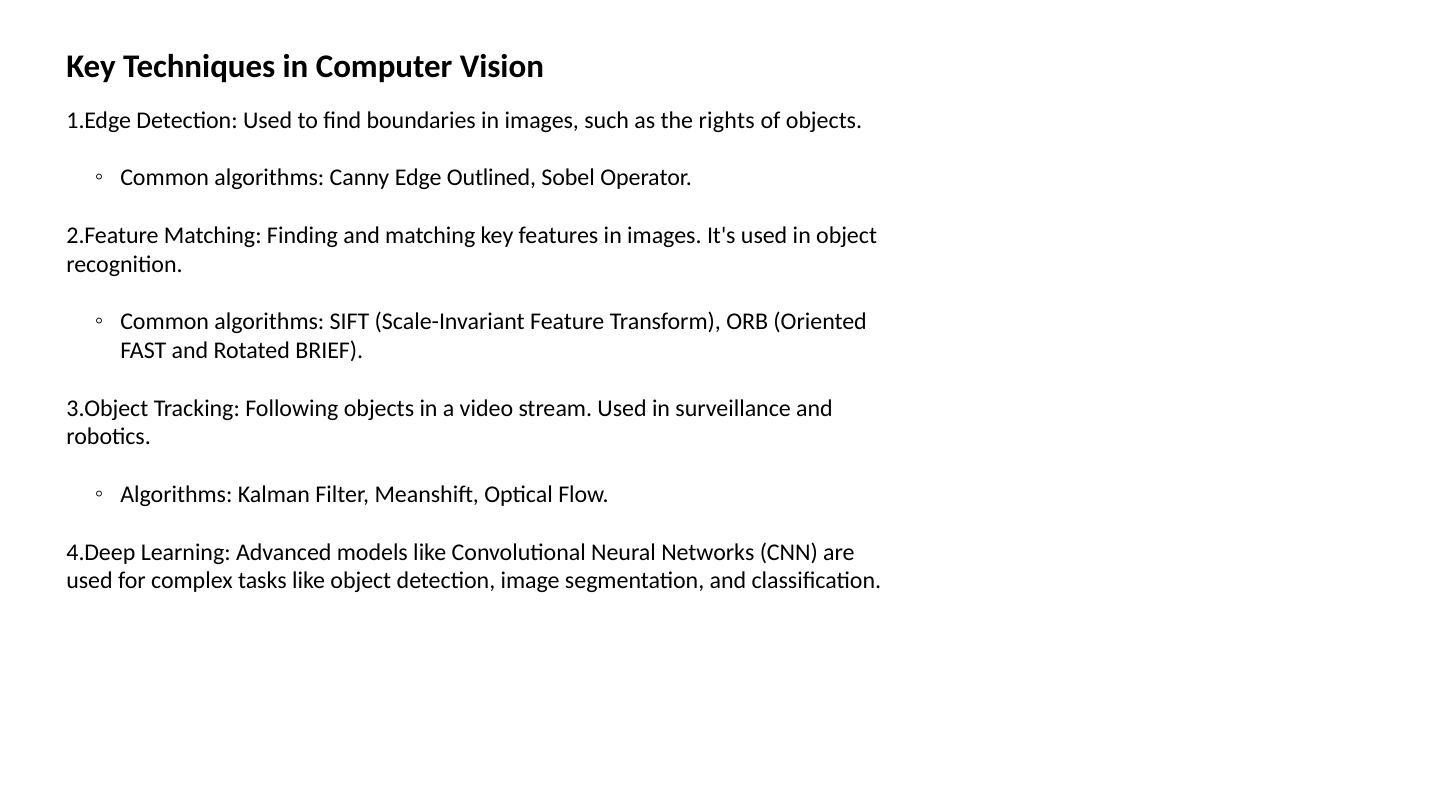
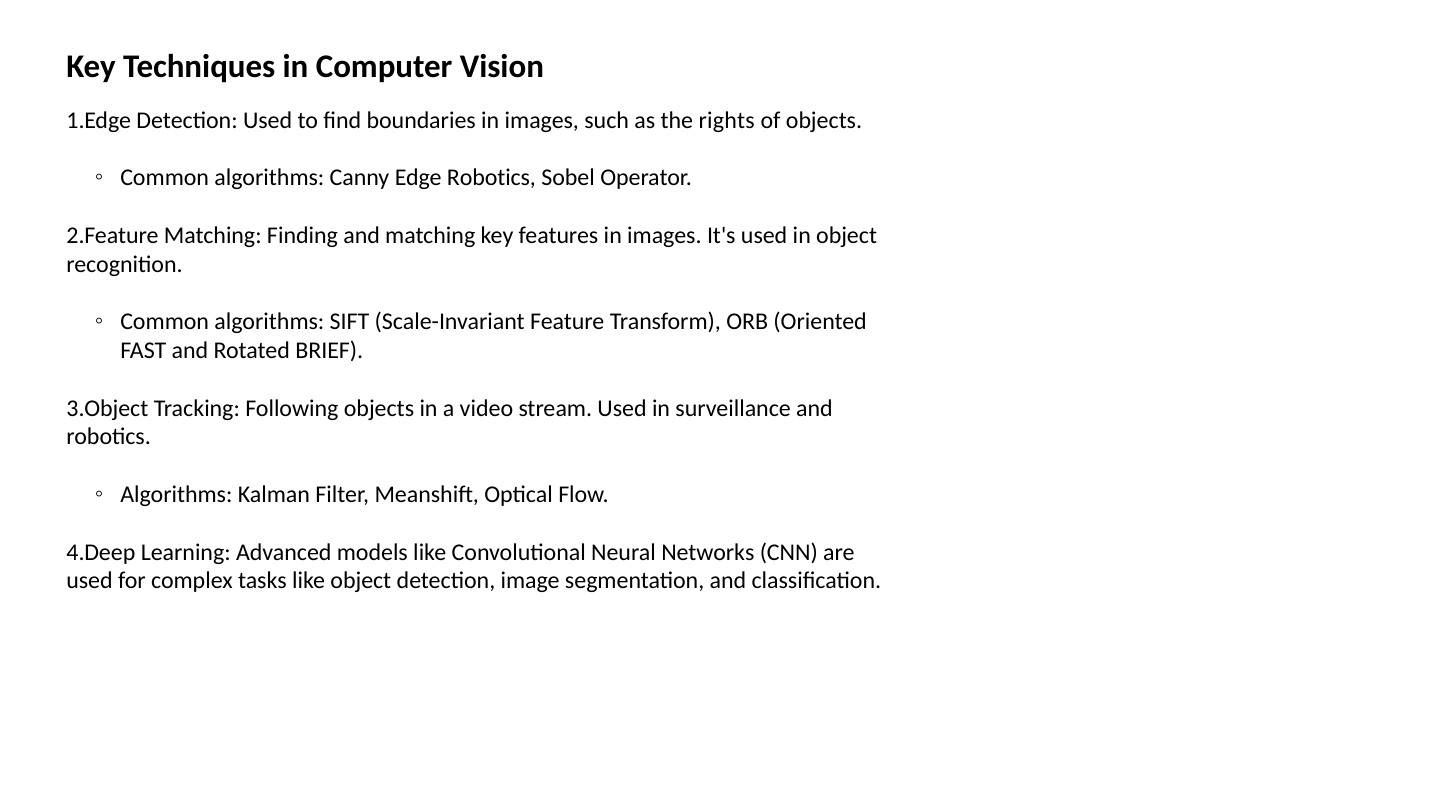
Edge Outlined: Outlined -> Robotics (491, 178)
